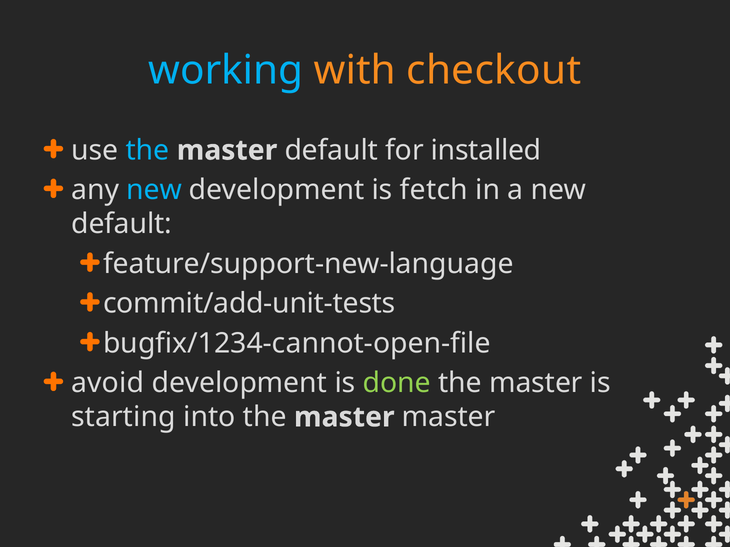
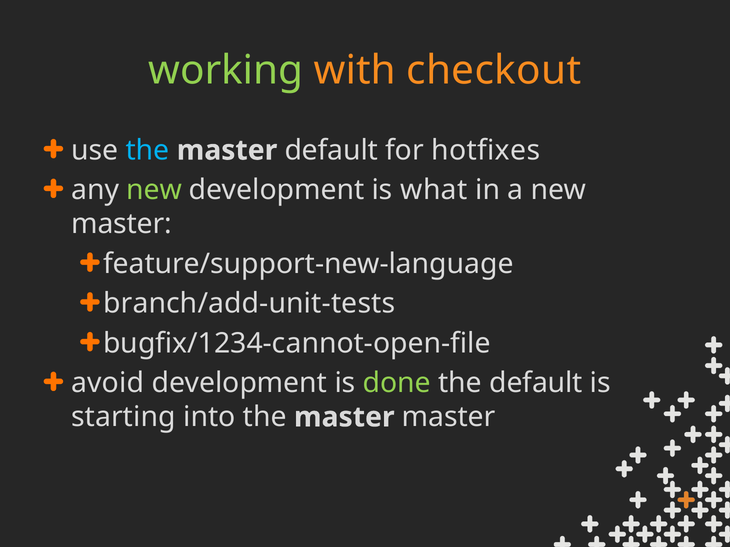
working colour: light blue -> light green (226, 70)
installed: installed -> hotfixes (486, 150)
new colour: light blue -> light green (154, 190)
fetch: fetch -> what (434, 190)
default: default -> master (122, 224)
commit/add-unit-tests: commit/add-unit-tests -> branch/add-unit-tests (249, 304)
master: master -> default (536, 383)
